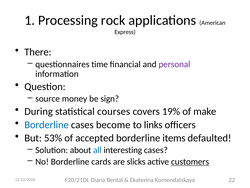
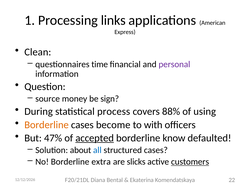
rock: rock -> links (113, 20)
There: There -> Clean (38, 52)
courses: courses -> process (114, 111)
19%: 19% -> 88% (171, 111)
make: make -> using (205, 111)
Borderline colour: blue -> orange (47, 124)
links: links -> with (153, 124)
53%: 53% -> 47% (53, 138)
accepted underline: none -> present (95, 138)
items: items -> know (174, 138)
interesting: interesting -> structured (123, 150)
cards: cards -> extra (101, 161)
